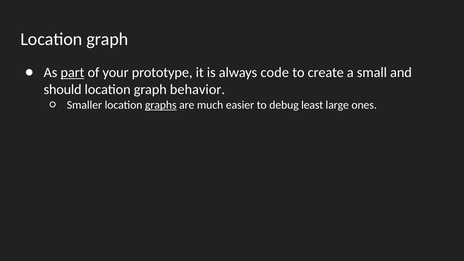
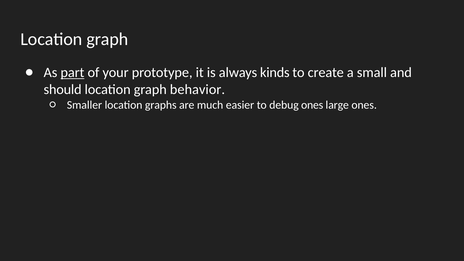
code: code -> kinds (275, 73)
graphs underline: present -> none (161, 105)
debug least: least -> ones (312, 105)
